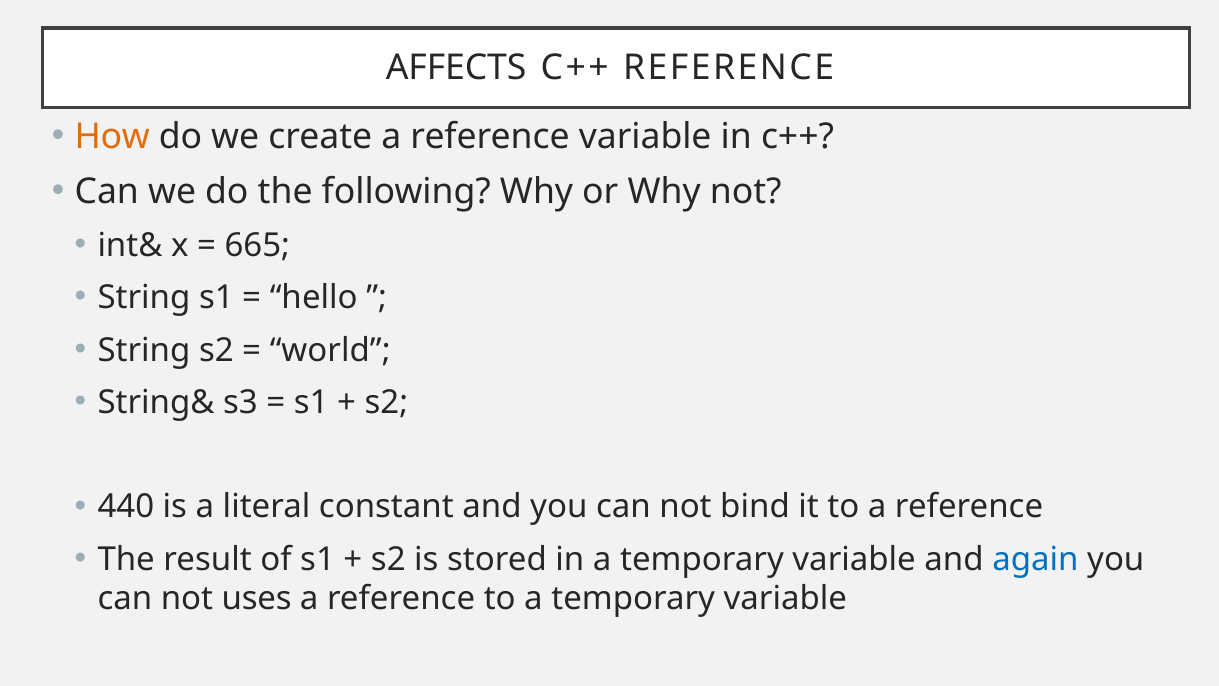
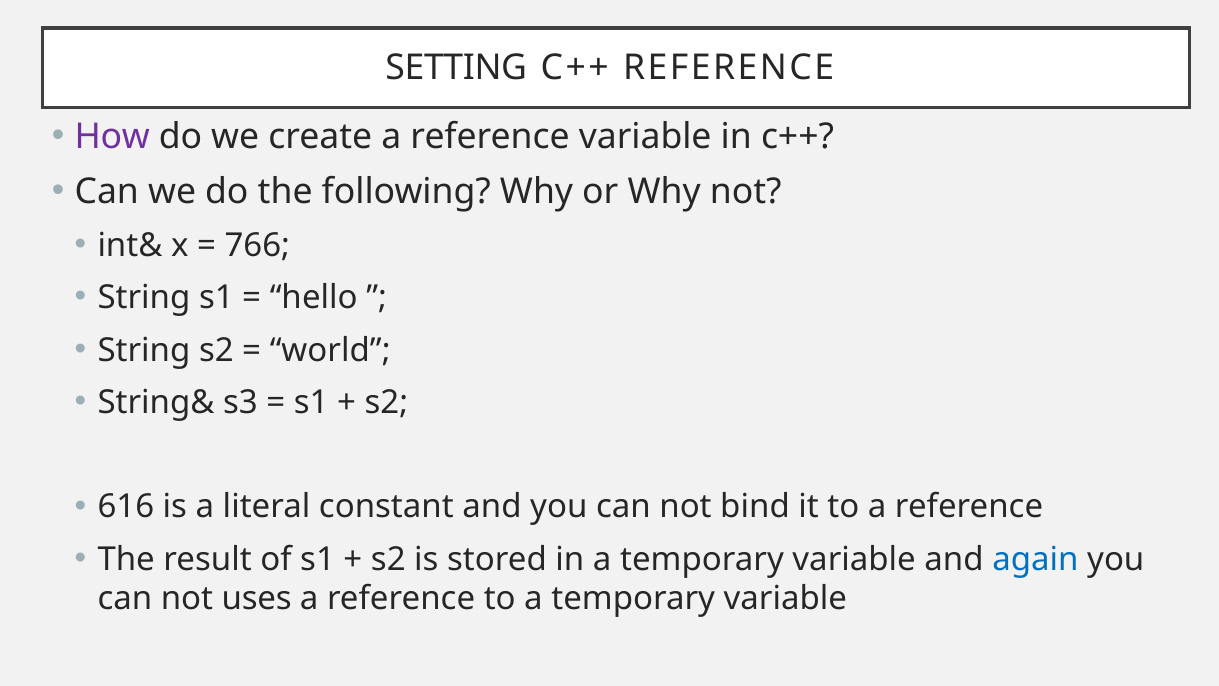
AFFECTS: AFFECTS -> SETTING (456, 68)
How colour: orange -> purple (112, 136)
665: 665 -> 766 (257, 245)
440: 440 -> 616 (126, 507)
